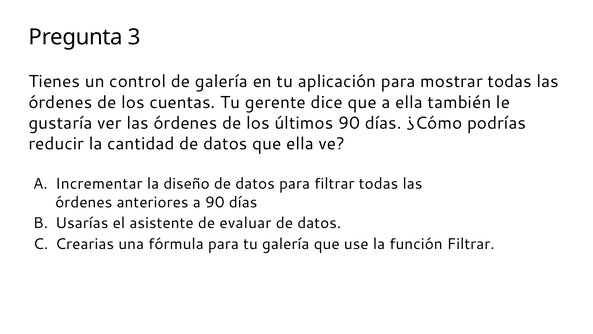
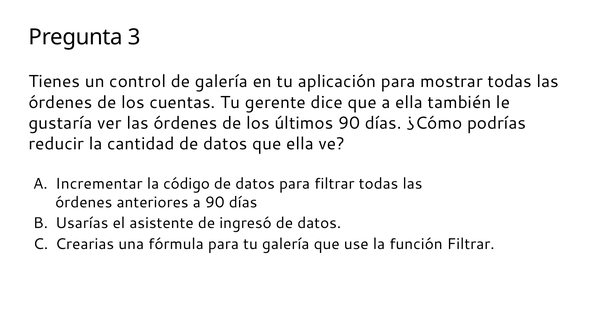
diseño: diseño -> código (187, 183)
evaluar: evaluar -> ingresó (245, 223)
